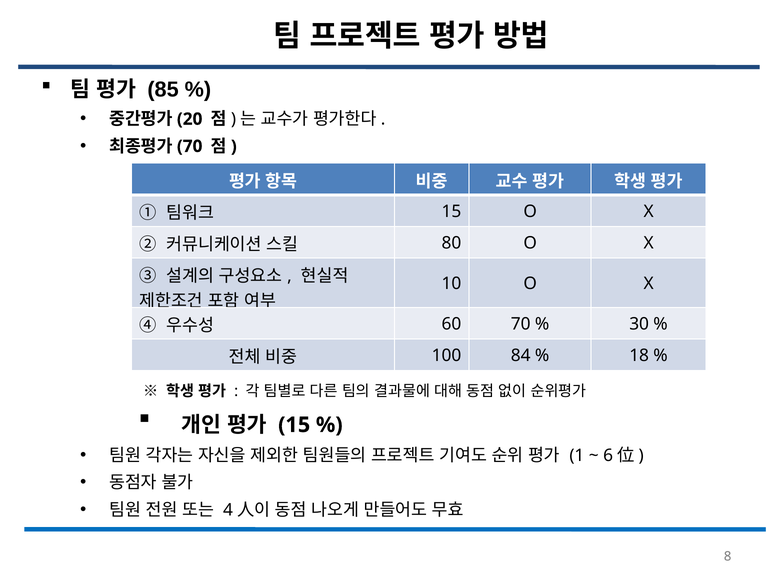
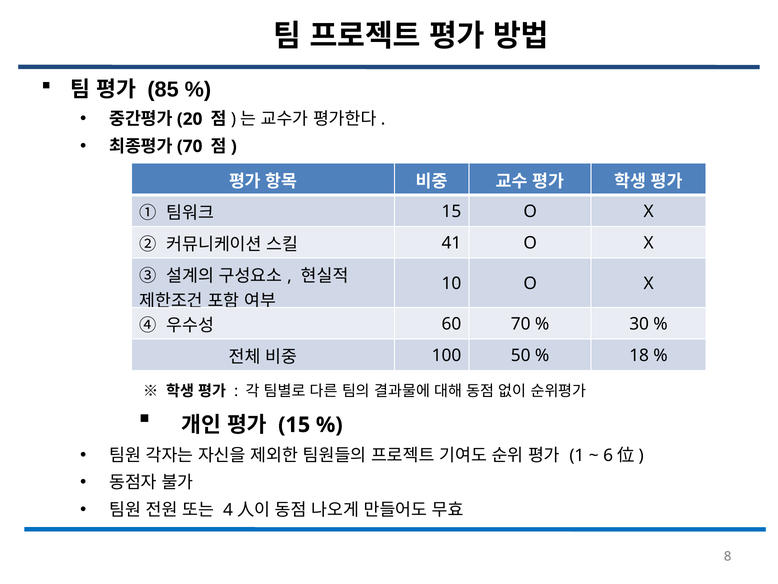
80: 80 -> 41 (451, 243)
84: 84 -> 50 (521, 355)
